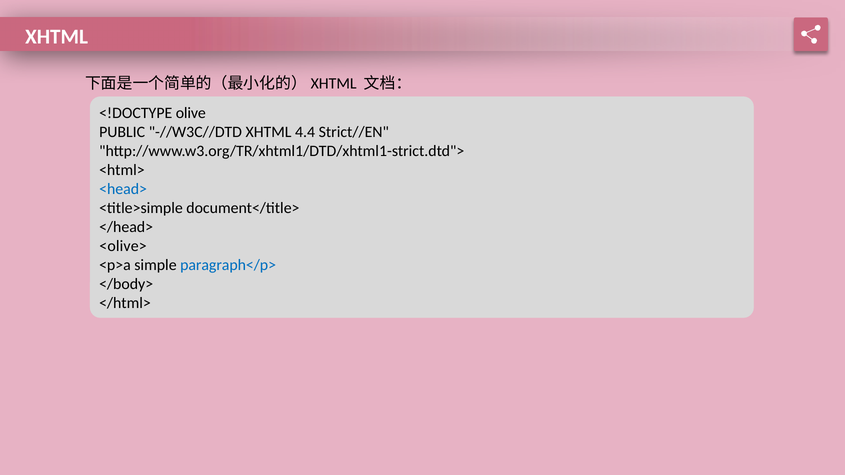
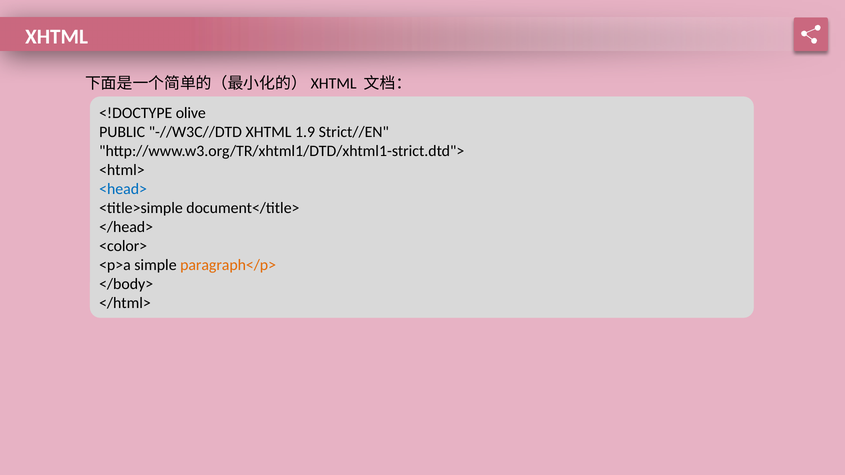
4.4: 4.4 -> 1.9 (305, 132)
<olive>: <olive> -> <color> (123, 246)
paragraph</p> colour: blue -> orange (228, 265)
